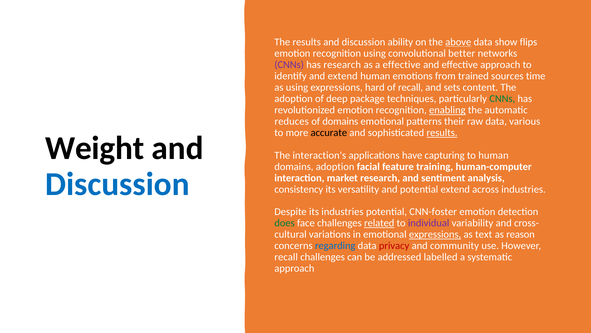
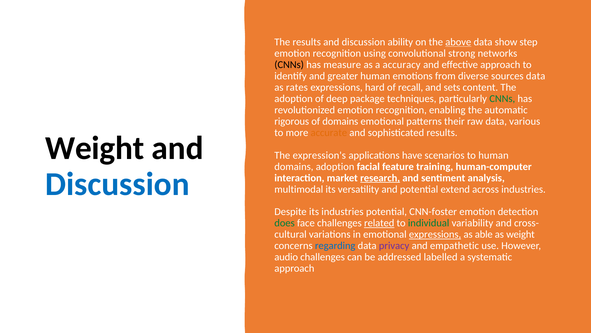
flips: flips -> step (529, 42)
better: better -> strong (462, 53)
CNNs colour: purple -> black (289, 65)
has research: research -> measure (342, 65)
a effective: effective -> accuracy (402, 65)
and extend: extend -> greater (343, 76)
trained: trained -> diverse (473, 76)
sources time: time -> data (536, 76)
as using: using -> rates (297, 87)
enabling underline: present -> none (447, 110)
reduces: reduces -> rigorous (292, 121)
accurate colour: black -> orange (329, 133)
results underline: present -> none (442, 133)
interaction's: interaction's -> expression's (319, 155)
capturing: capturing -> scenarios (445, 155)
research underline: none -> present (380, 178)
consistency: consistency -> multimodal (299, 189)
individual colour: purple -> green (429, 223)
text: text -> able (484, 234)
as reason: reason -> weight (520, 234)
privacy colour: red -> purple (394, 245)
community: community -> empathetic (455, 245)
recall: recall -> audio (286, 257)
